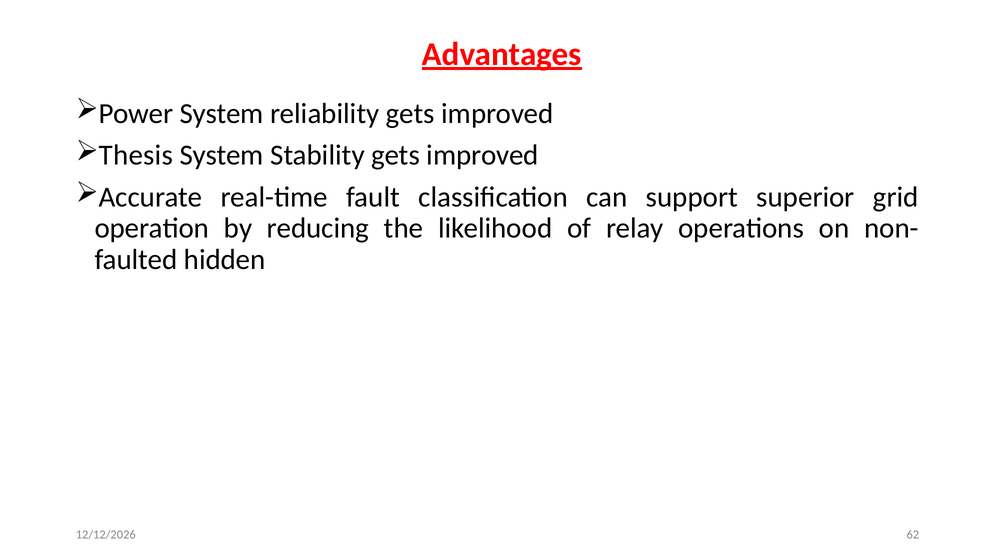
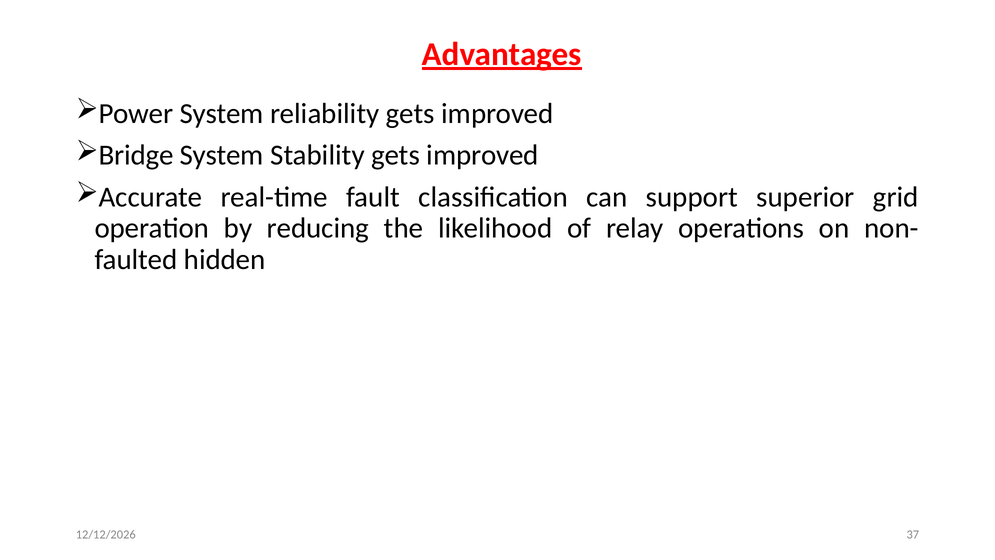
Thesis: Thesis -> Bridge (136, 155)
62: 62 -> 37 (913, 534)
